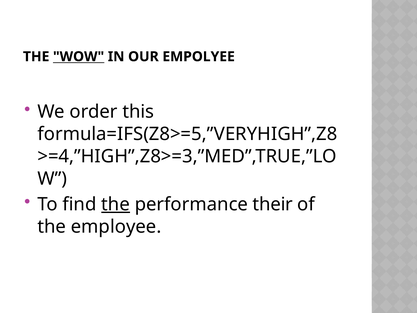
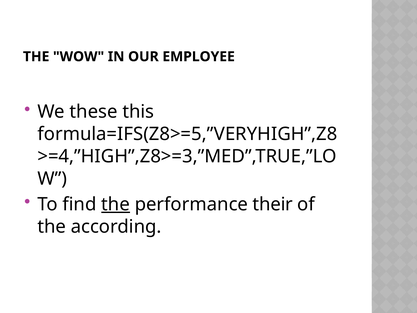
WOW underline: present -> none (79, 57)
EMPOLYEE: EMPOLYEE -> EMPLOYEE (199, 57)
order: order -> these (94, 112)
employee: employee -> according (116, 226)
